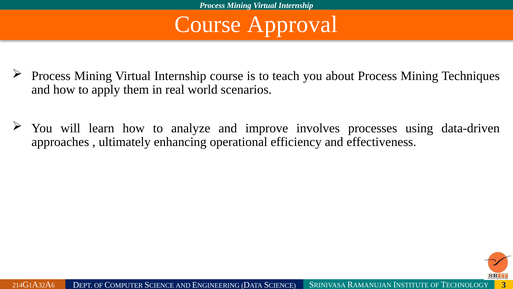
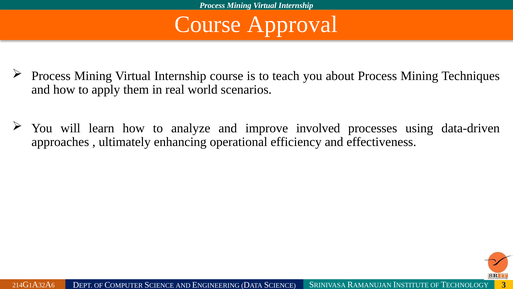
involves: involves -> involved (318, 128)
